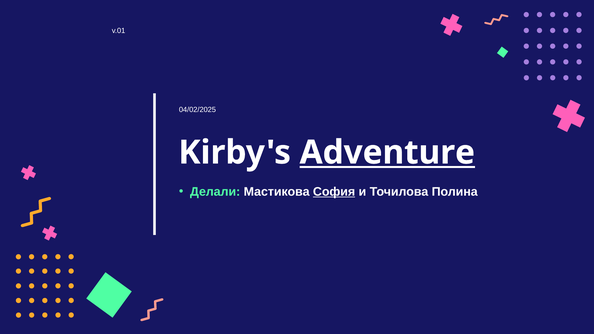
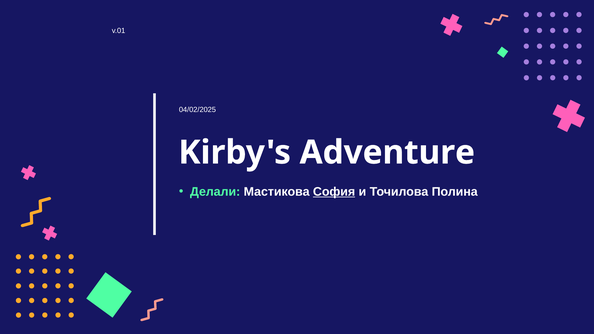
Adventure underline: present -> none (387, 153)
